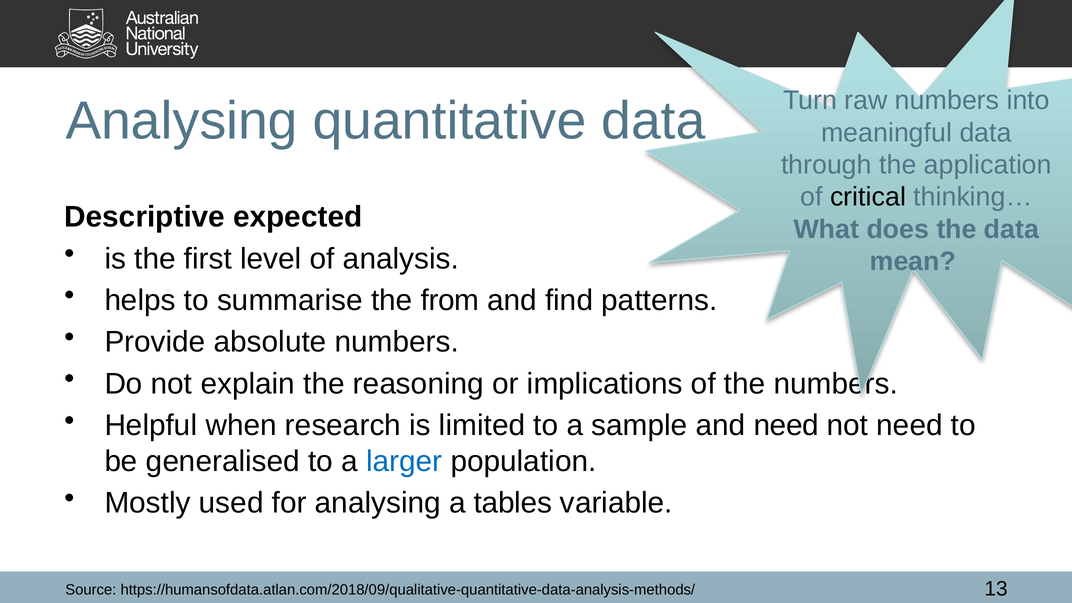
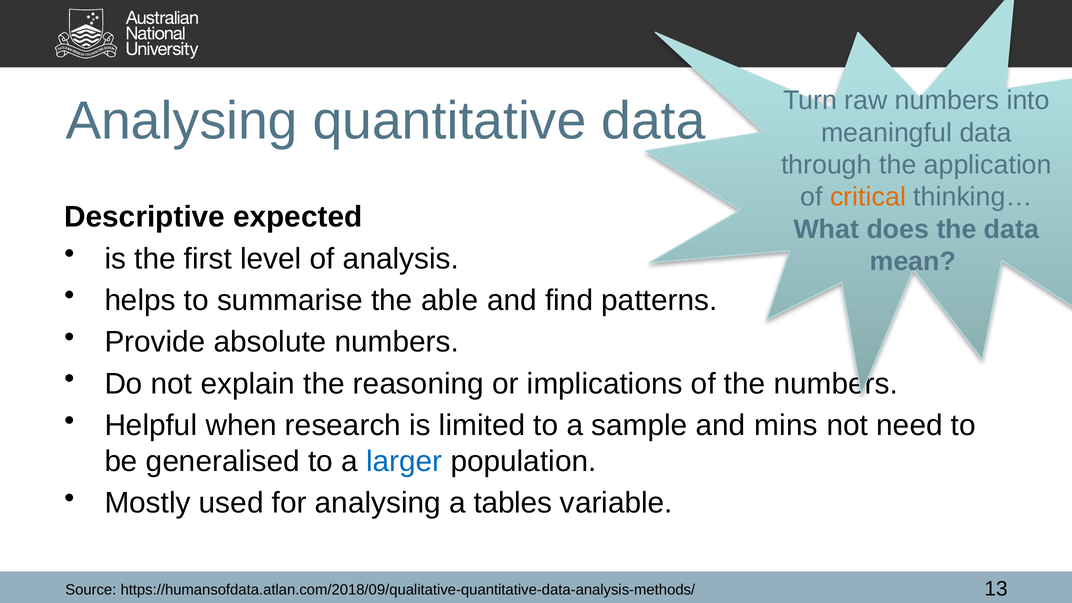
critical colour: black -> orange (868, 197)
from: from -> able (450, 300)
and need: need -> mins (786, 426)
